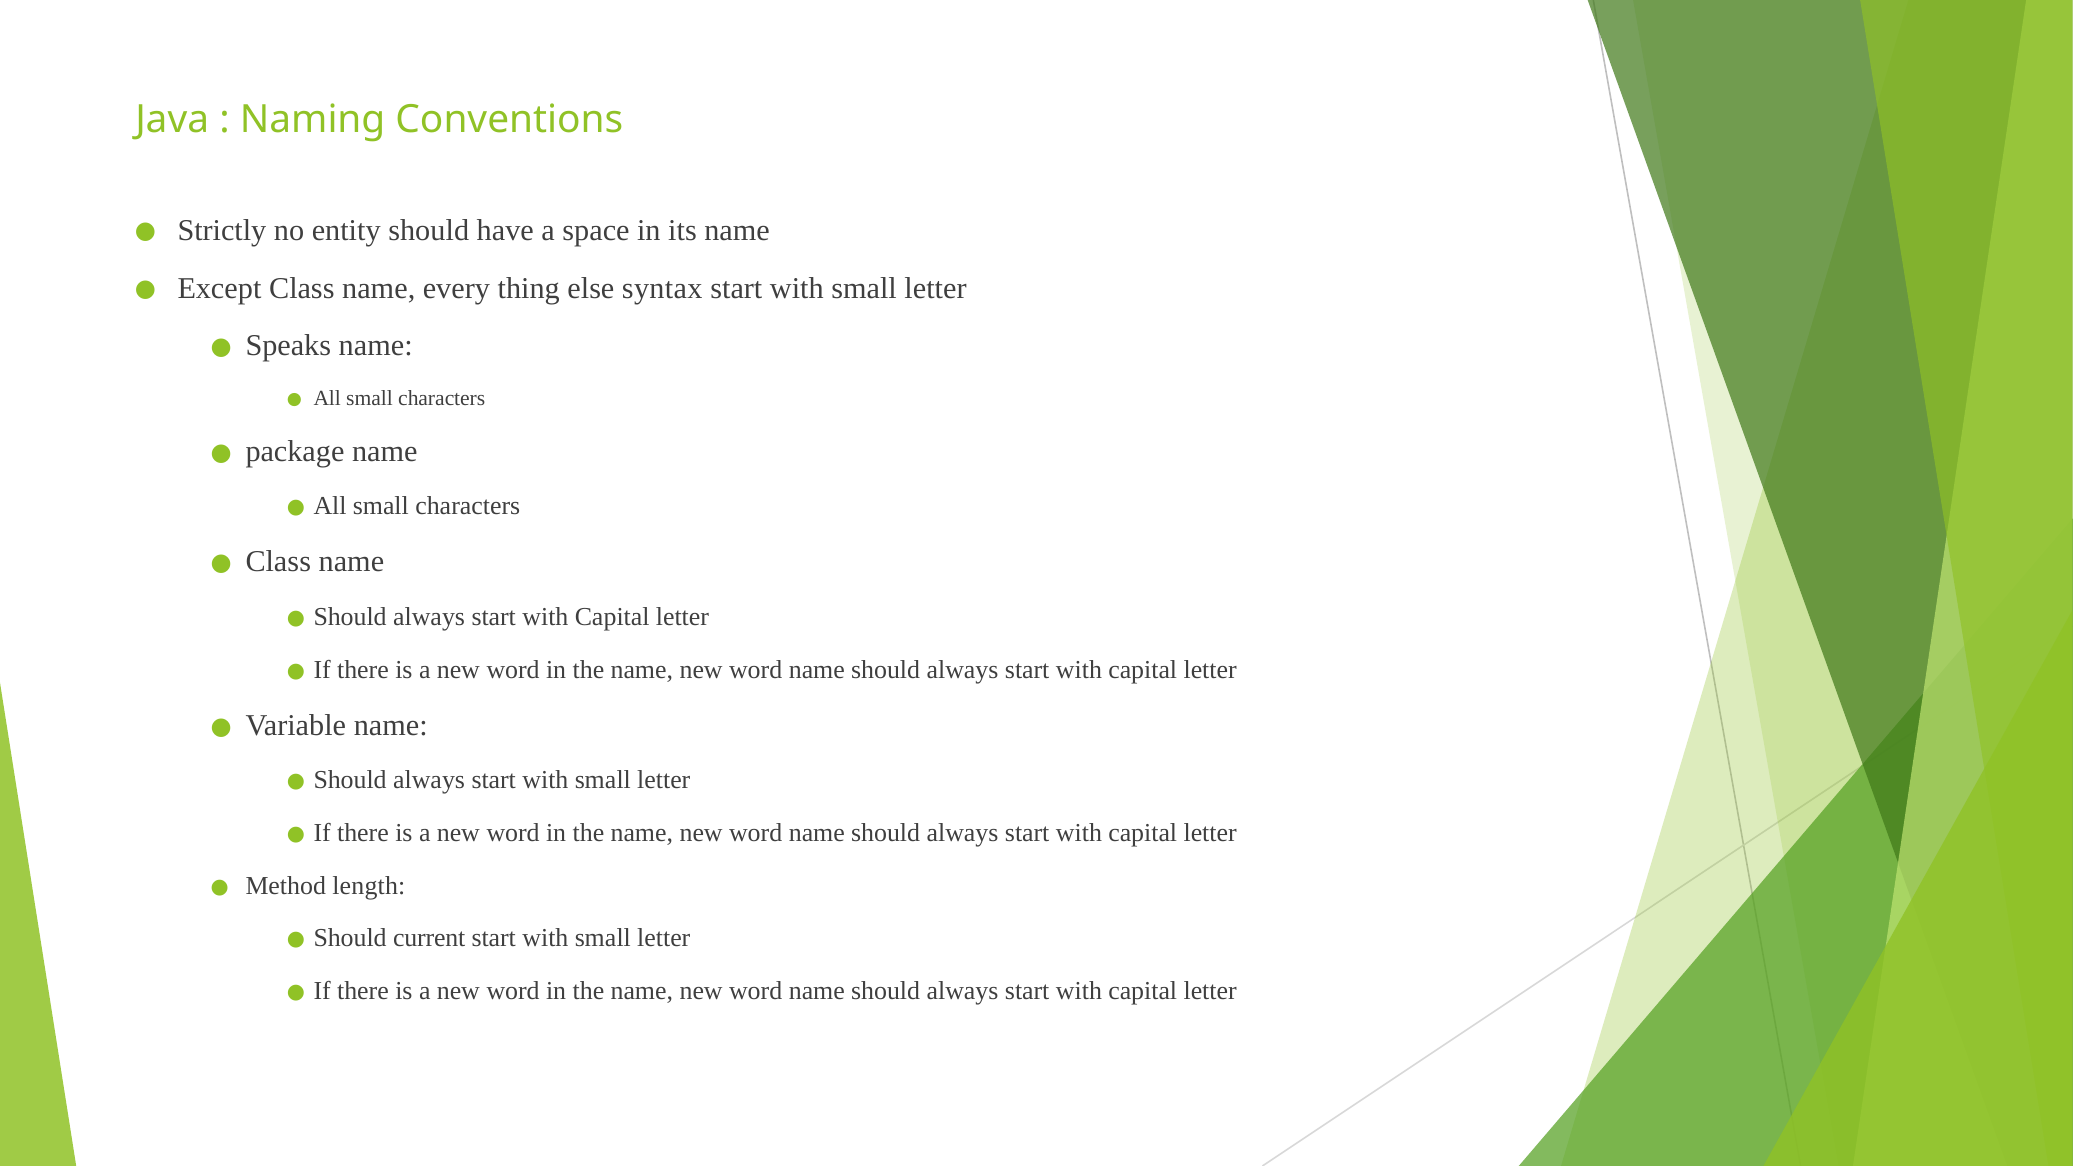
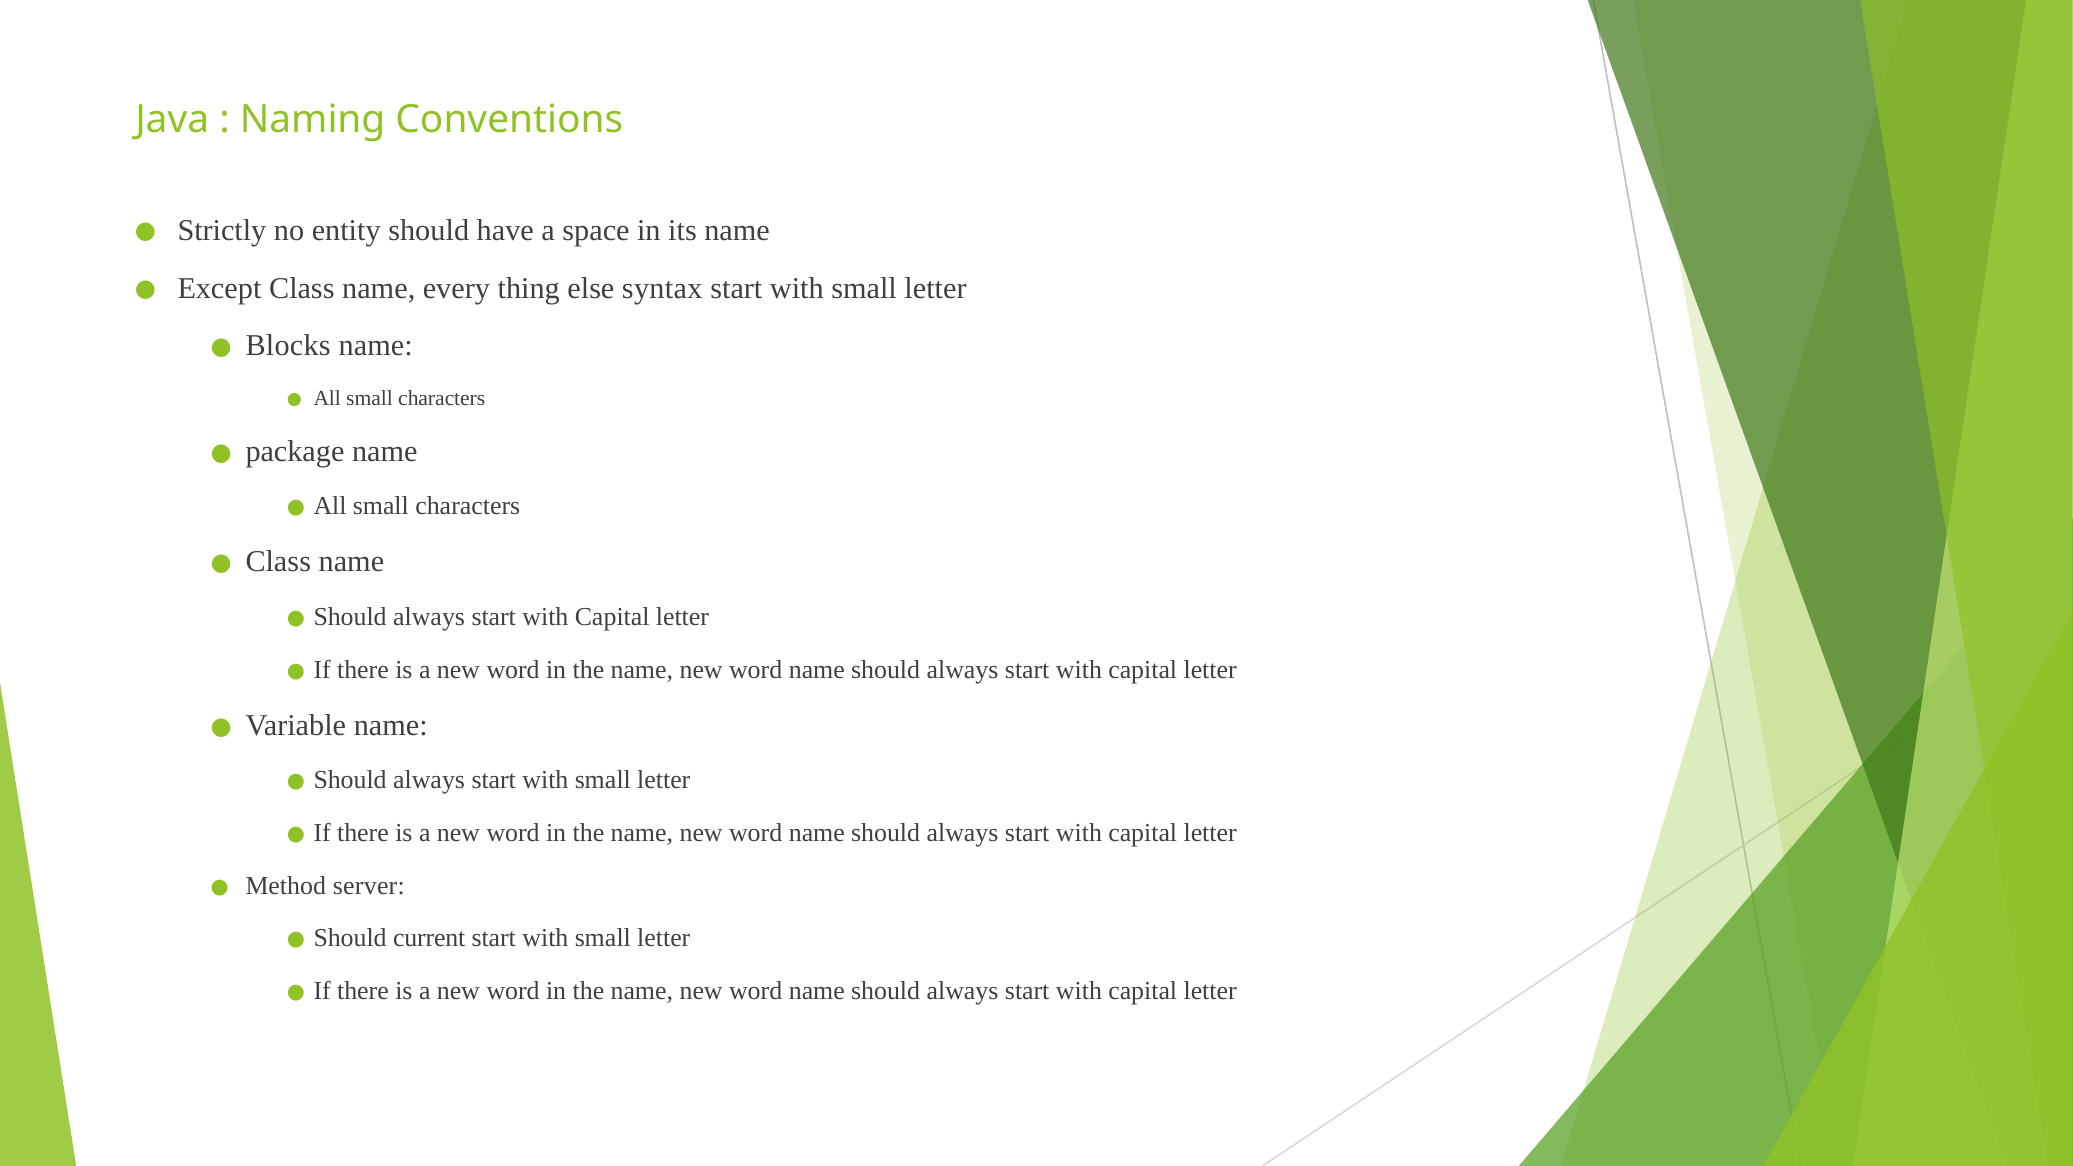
Speaks: Speaks -> Blocks (288, 346)
length: length -> server (369, 886)
